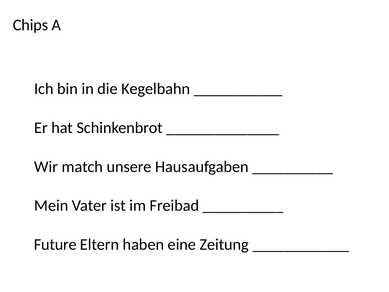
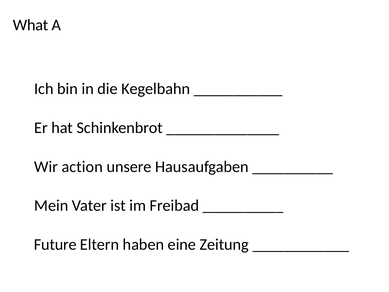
Chips: Chips -> What (31, 25)
match: match -> action (82, 167)
